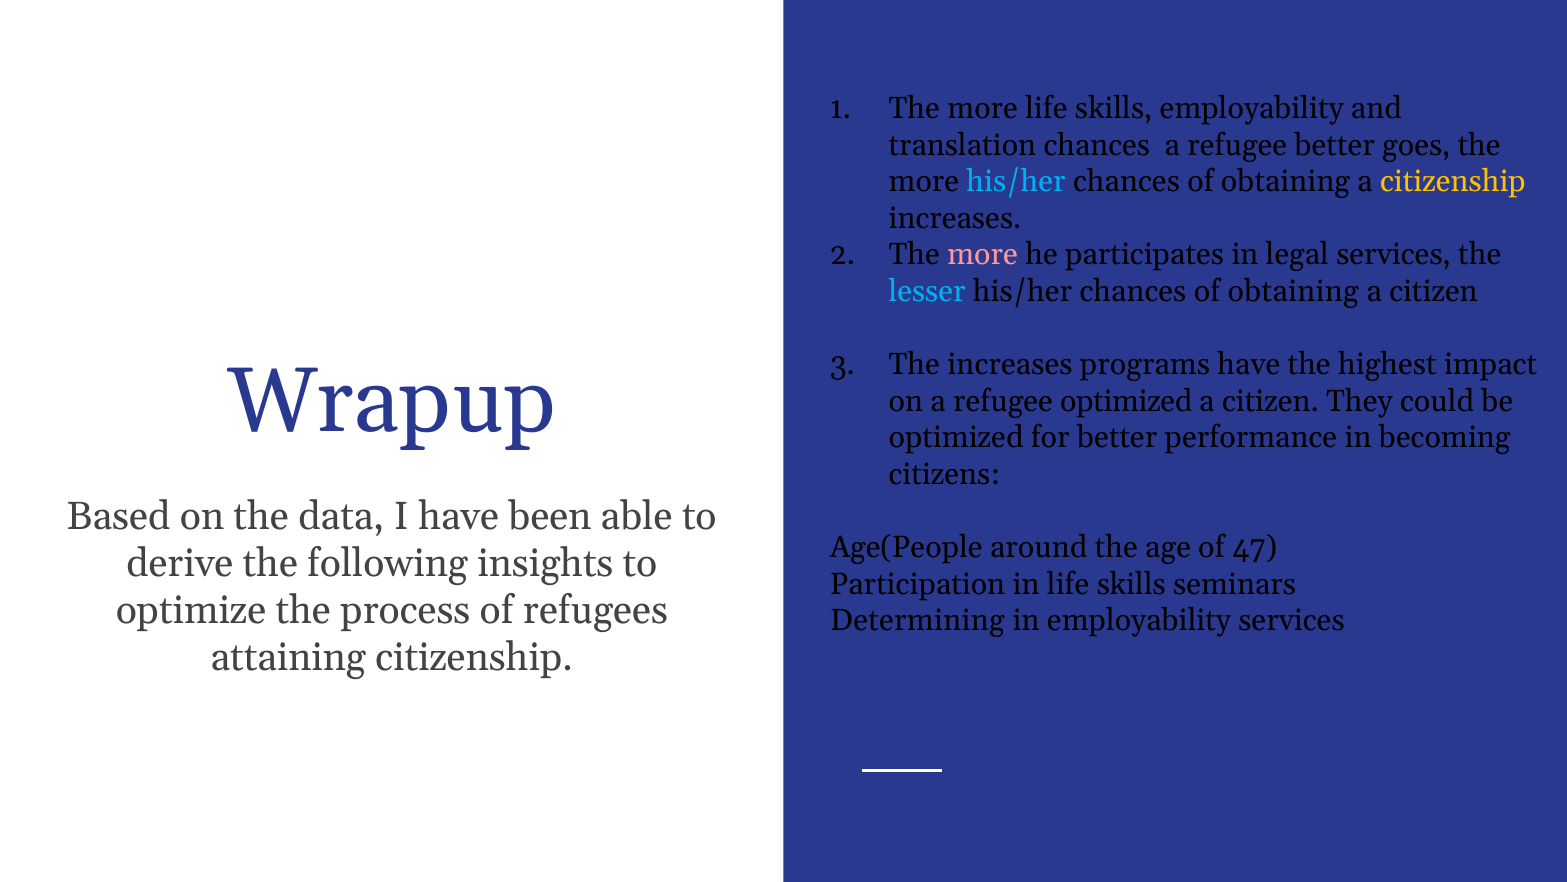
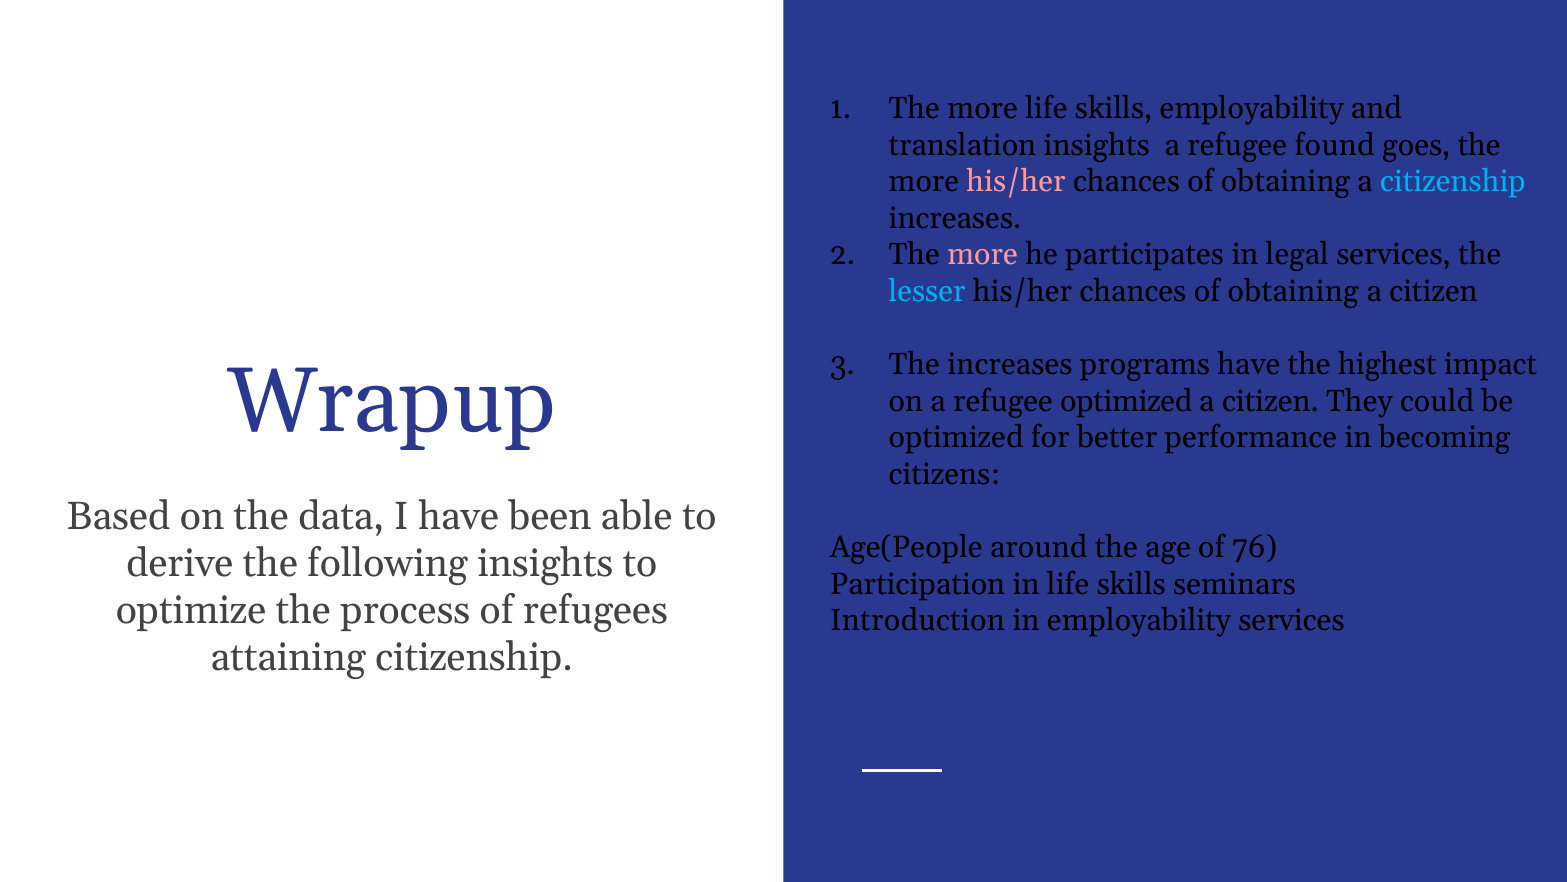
translation chances: chances -> insights (1097, 145)
refugee better: better -> found (1335, 145)
his/her colour: light blue -> pink (1016, 182)
citizenship colour: yellow -> light blue (1453, 182)
47: 47 -> 76 (1255, 547)
Determining: Determining -> Introduction (917, 621)
